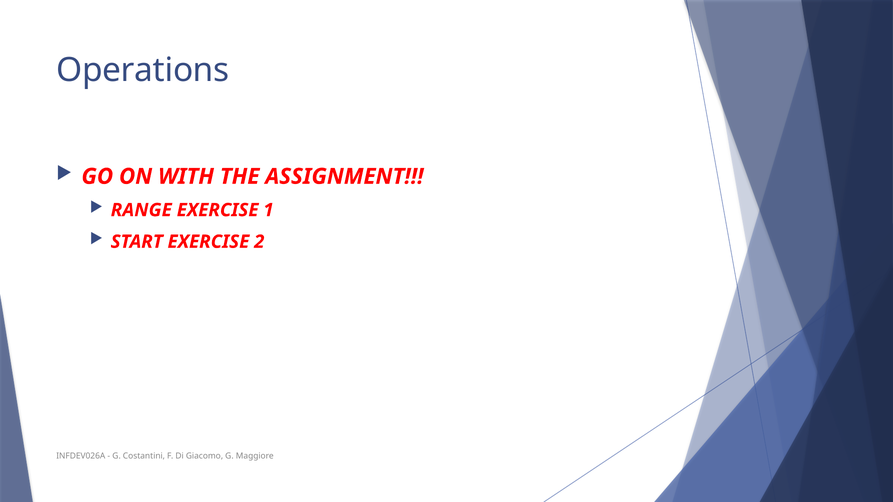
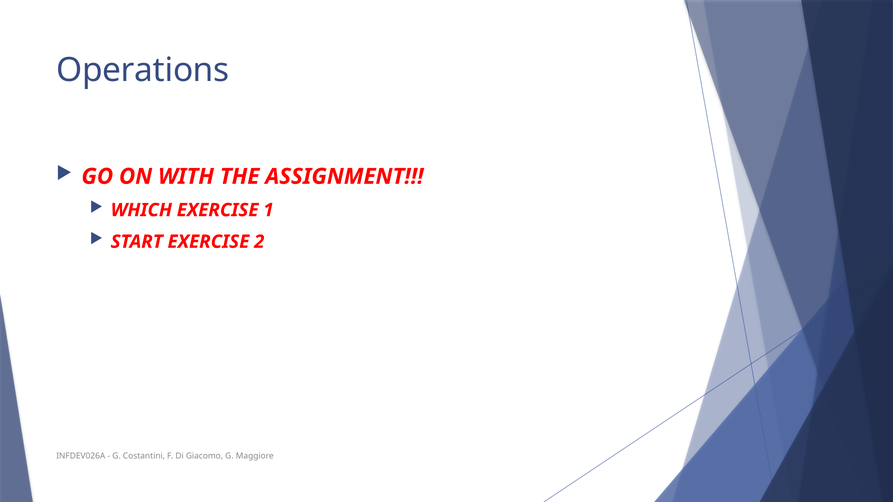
RANGE: RANGE -> WHICH (141, 210)
